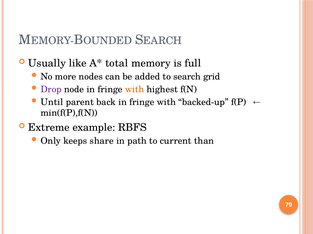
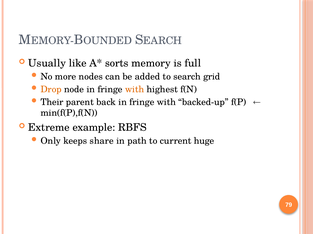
total: total -> sorts (117, 63)
Drop colour: purple -> orange (51, 90)
Until: Until -> Their (52, 102)
than: than -> huge (204, 141)
